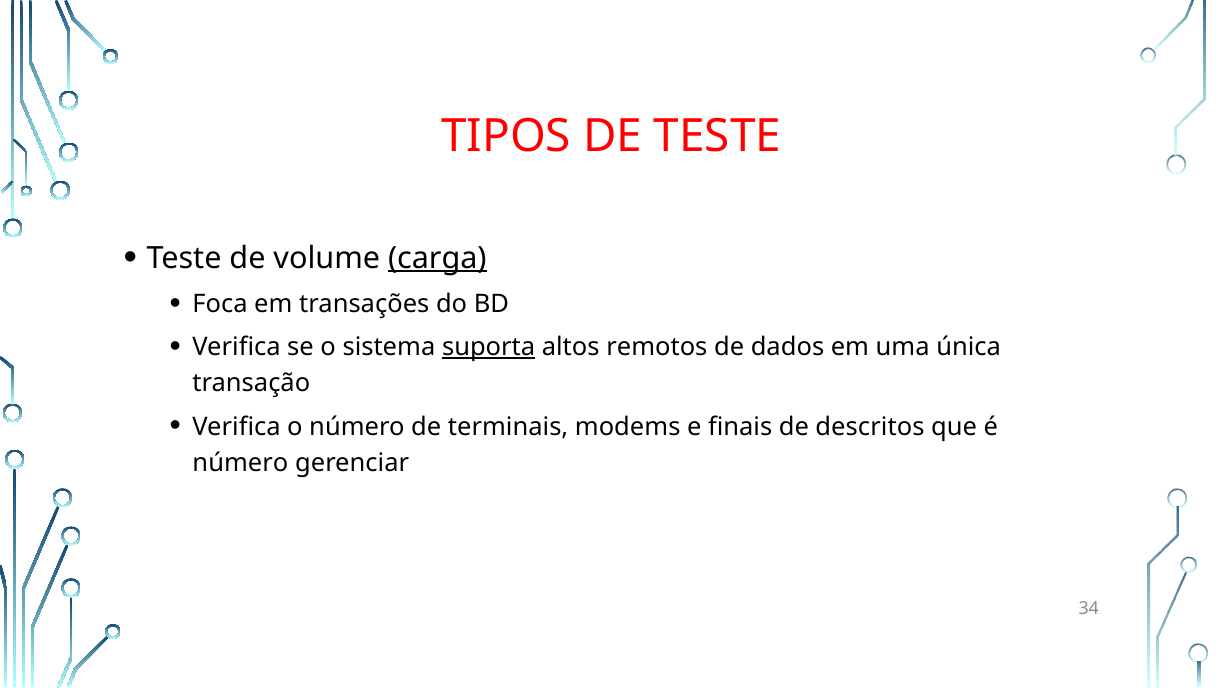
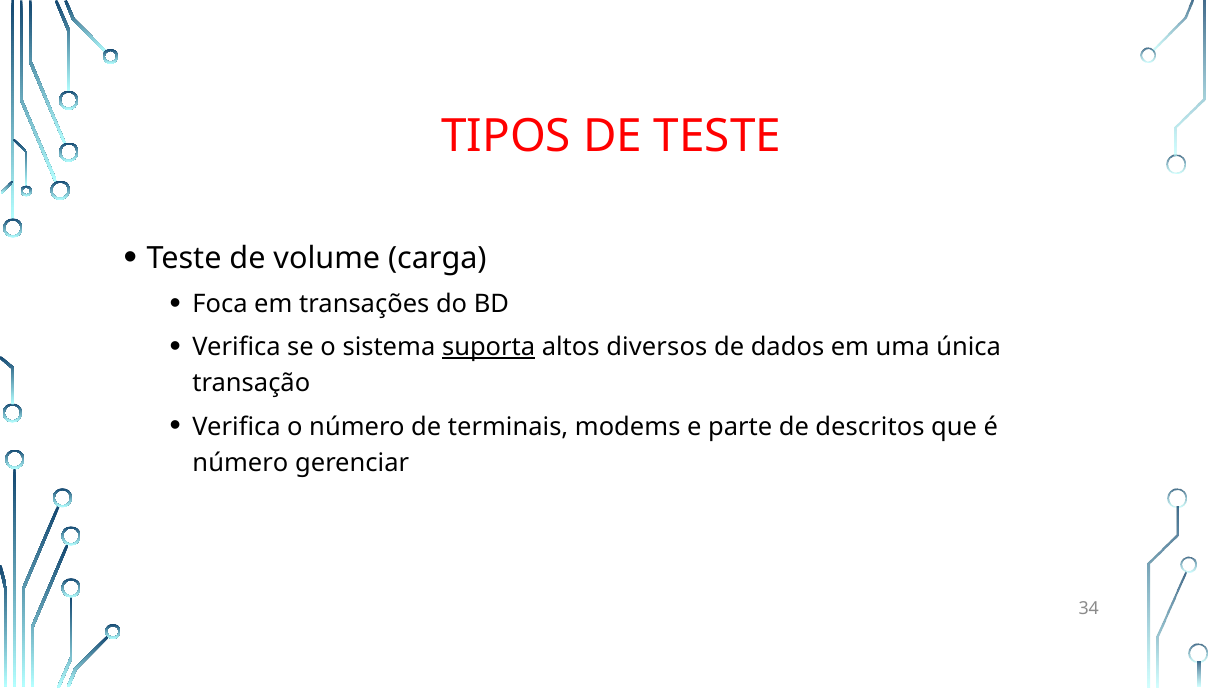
carga underline: present -> none (437, 258)
remotos: remotos -> diversos (657, 347)
finais: finais -> parte (740, 427)
